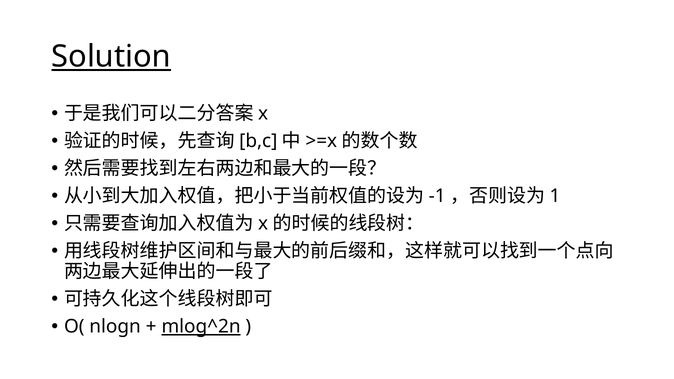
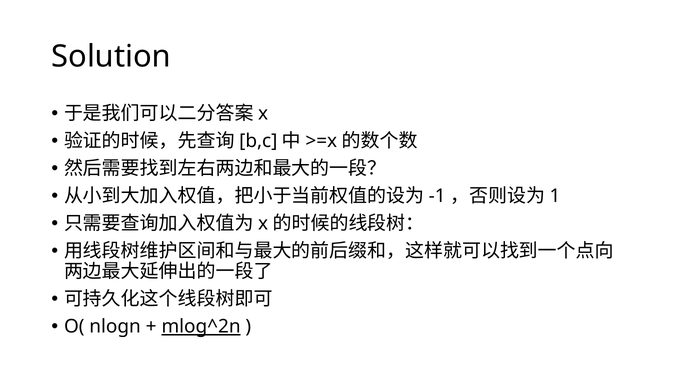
Solution underline: present -> none (111, 57)
